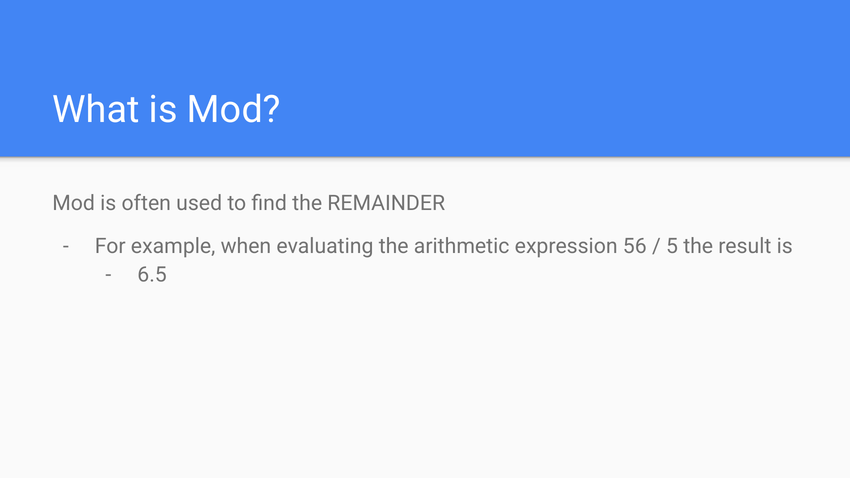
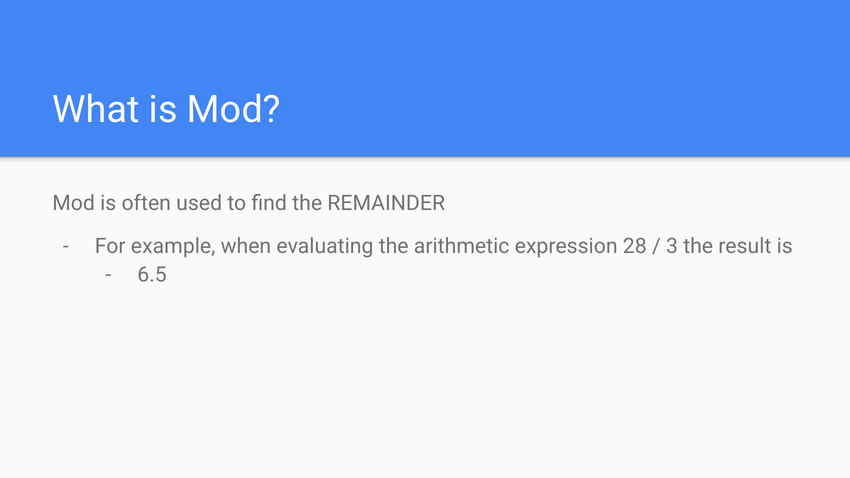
56: 56 -> 28 (635, 246)
5: 5 -> 3 (672, 246)
